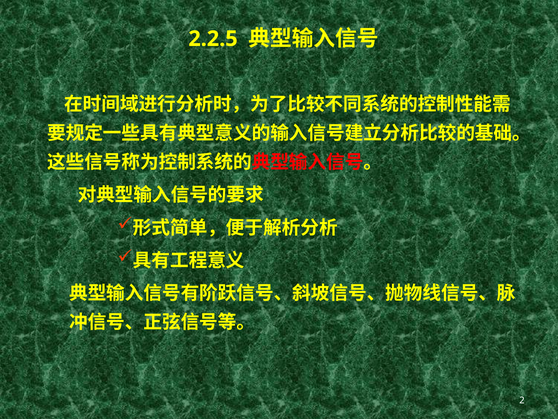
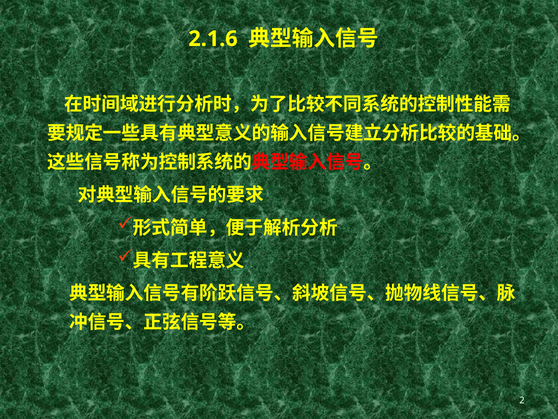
2.2.5: 2.2.5 -> 2.1.6 (213, 39)
